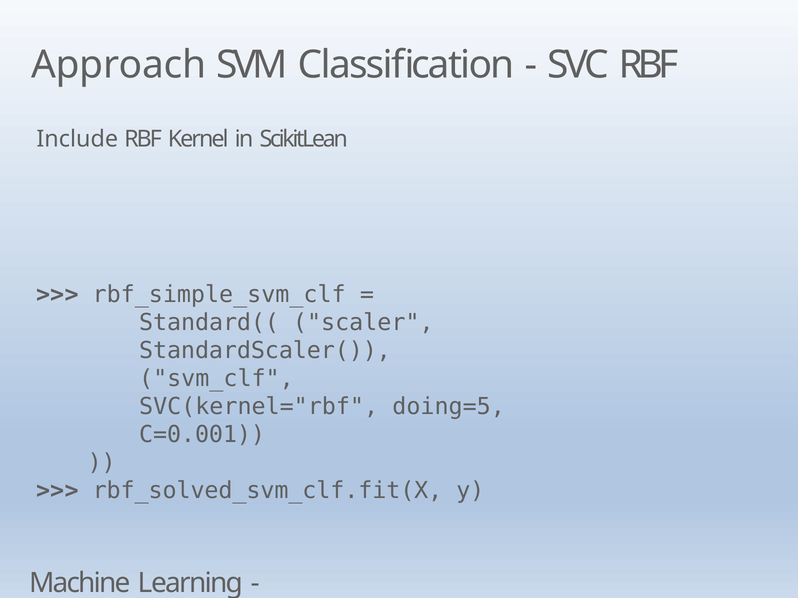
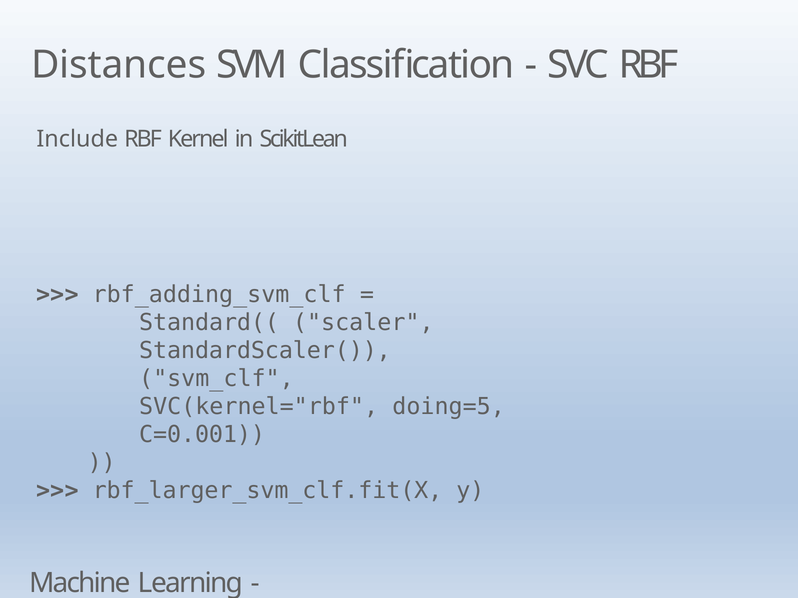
Approach: Approach -> Distances (119, 65)
rbf_simple_svm_clf: rbf_simple_svm_clf -> rbf_adding_svm_clf (219, 295)
rbf_solved_svm_clf.fit(X: rbf_solved_svm_clf.fit(X -> rbf_larger_svm_clf.fit(X (267, 491)
